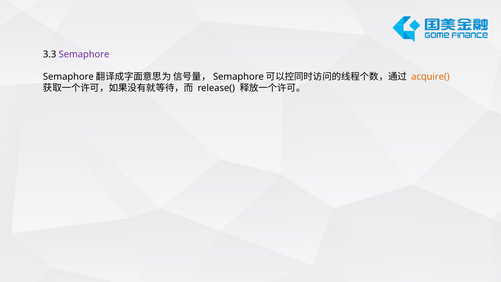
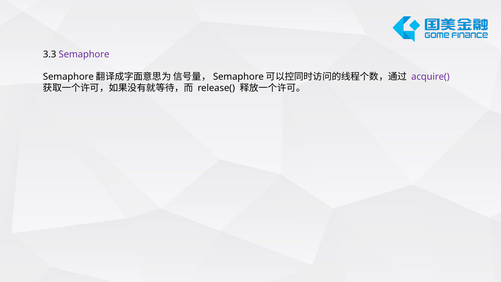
acquire( colour: orange -> purple (430, 77)
